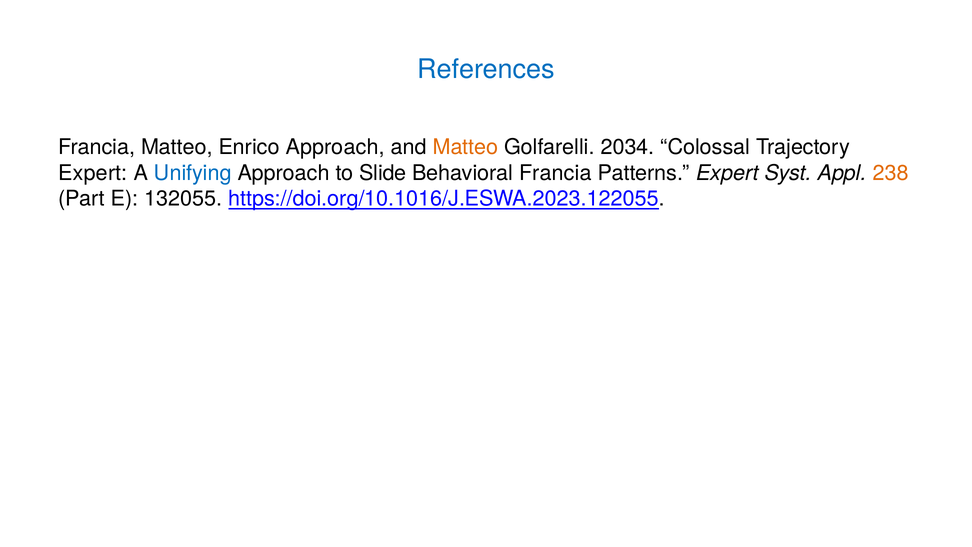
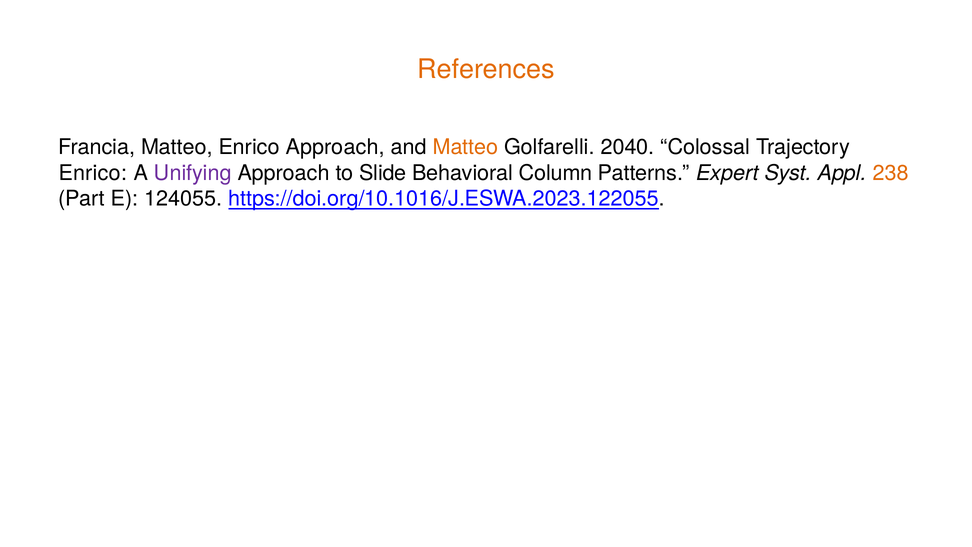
References colour: blue -> orange (486, 69)
2034: 2034 -> 2040 (628, 147)
Expert: Expert -> Enrico (93, 173)
Unifying colour: blue -> purple (193, 173)
Behavioral Francia: Francia -> Column (556, 173)
132055: 132055 -> 124055 (183, 199)
